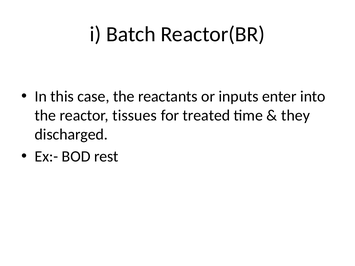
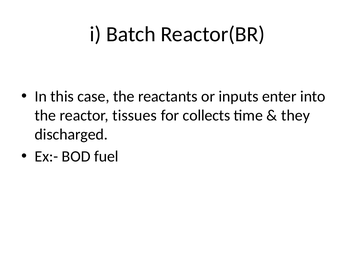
treated: treated -> collects (206, 116)
rest: rest -> fuel (106, 157)
